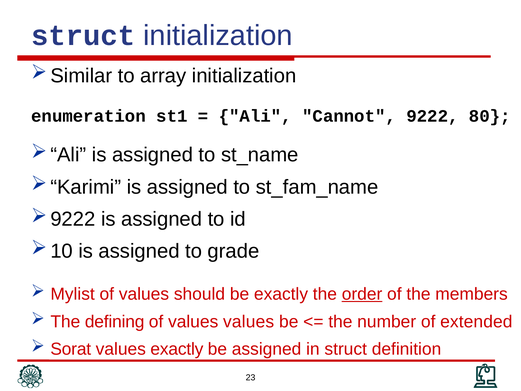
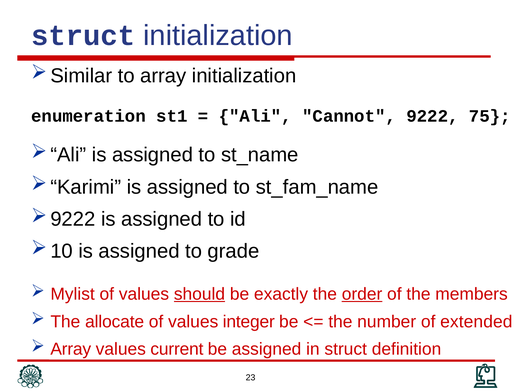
80: 80 -> 75 (490, 116)
should underline: none -> present (199, 294)
defining: defining -> allocate (115, 321)
values values: values -> integer (249, 321)
Sorat: Sorat -> Array (71, 349)
values exactly: exactly -> current (177, 349)
